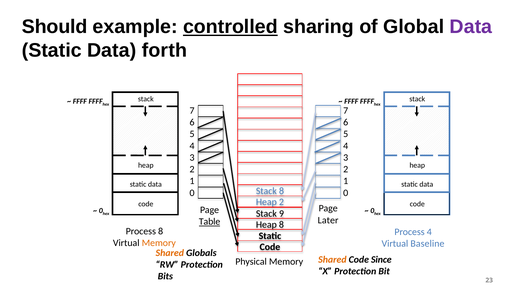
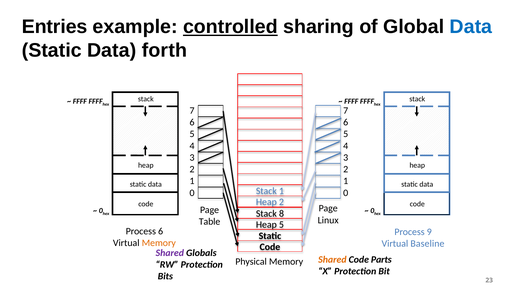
Should: Should -> Entries (55, 27)
Data colour: purple -> blue (471, 27)
Stack 8: 8 -> 1 (282, 191)
9: 9 -> 8 (282, 214)
Later: Later -> Linux (328, 220)
Table underline: present -> none (210, 222)
Heap 8: 8 -> 5 (281, 225)
Process 8: 8 -> 6 (161, 231)
Process 4: 4 -> 9 (429, 232)
Shared colour: orange -> purple (170, 253)
Since: Since -> Parts (381, 260)
